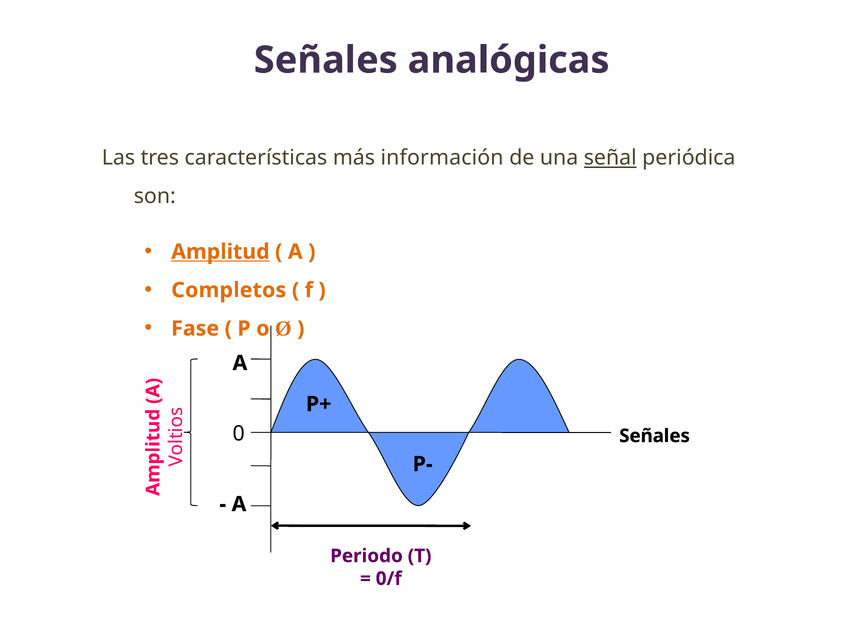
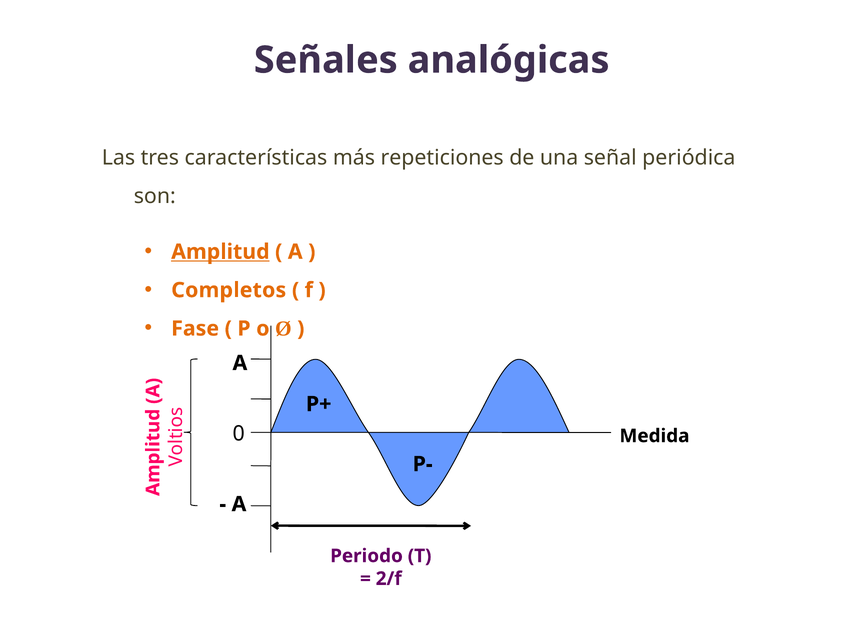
información: información -> repeticiones (442, 158)
señal underline: present -> none (610, 158)
Señales: Señales -> Medida (654, 436)
0/f: 0/f -> 2/f (389, 579)
